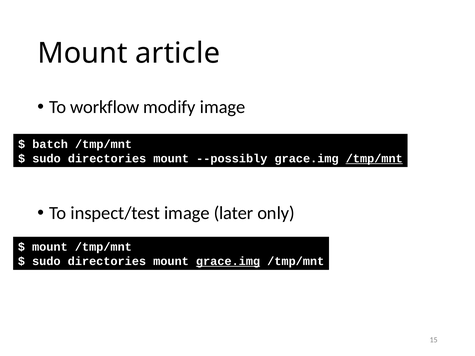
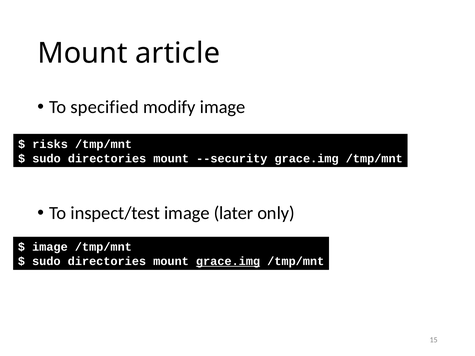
workflow: workflow -> specified (105, 107)
batch: batch -> risks (50, 144)
--possibly: --possibly -> --security (232, 159)
/tmp/mnt underline: present -> none (374, 159)
mount: mount -> image (50, 247)
